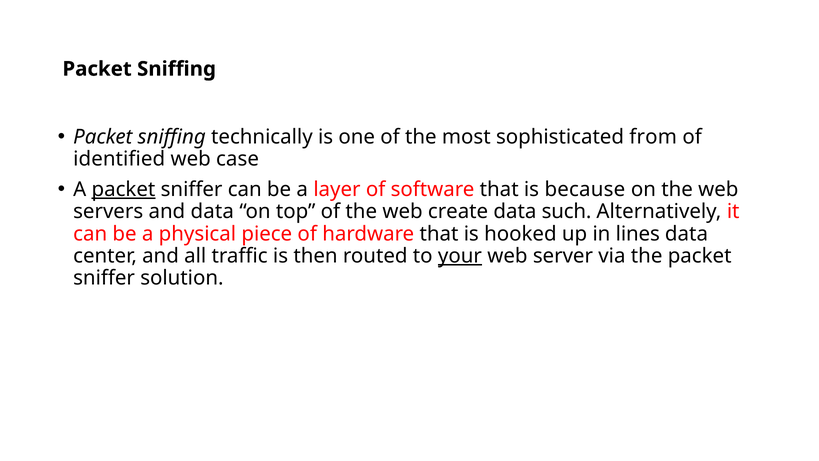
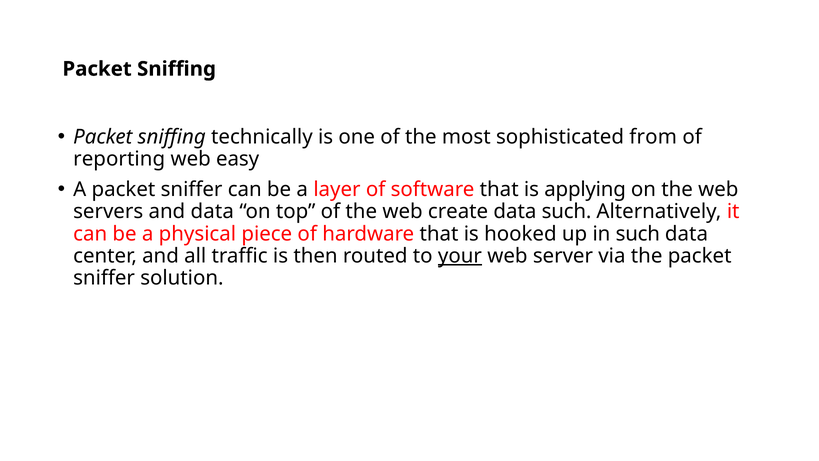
identified: identified -> reporting (119, 159)
case: case -> easy (238, 159)
packet underline: present -> none (123, 189)
because: because -> applying (585, 189)
in lines: lines -> such (638, 234)
